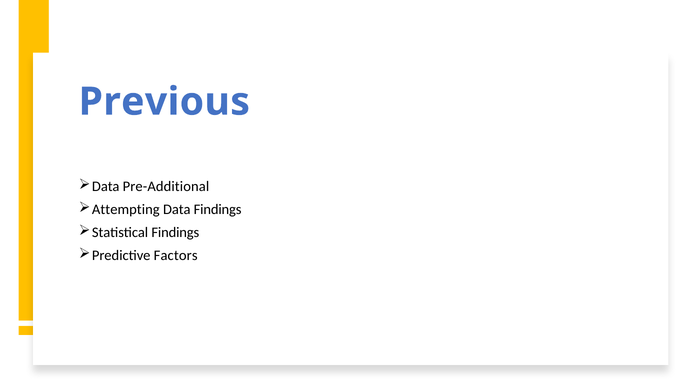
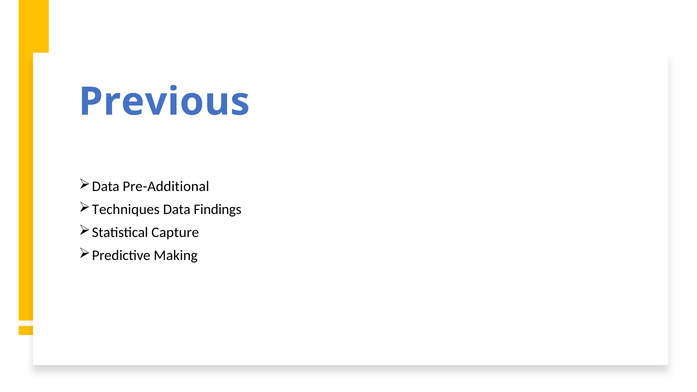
Attempting: Attempting -> Techniques (126, 209)
Statistical Findings: Findings -> Capture (175, 232)
Factors: Factors -> Making (176, 255)
